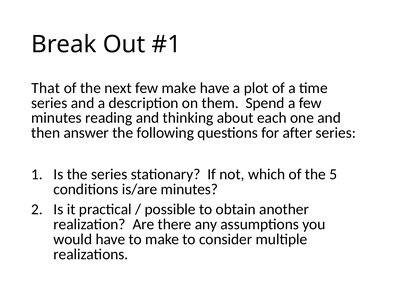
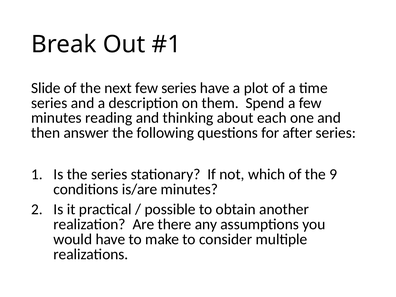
That: That -> Slide (46, 88)
few make: make -> series (179, 88)
5: 5 -> 9 (333, 174)
